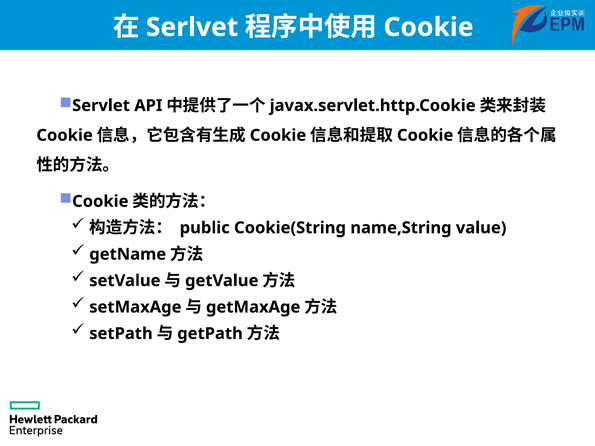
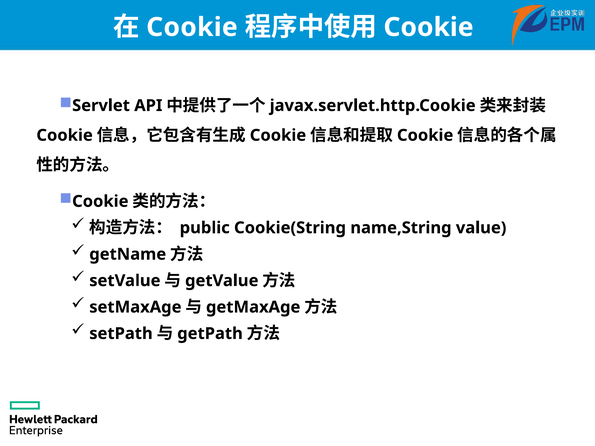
Serlvet: Serlvet -> Cookie (192, 27)
